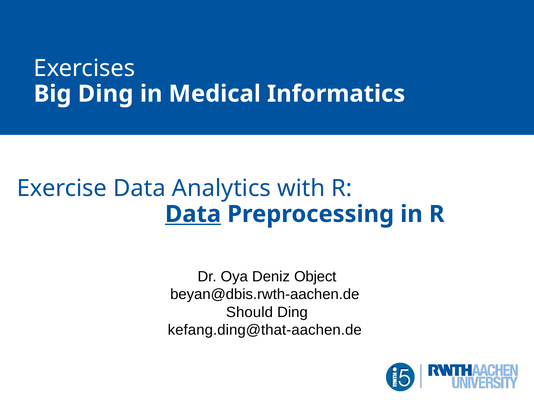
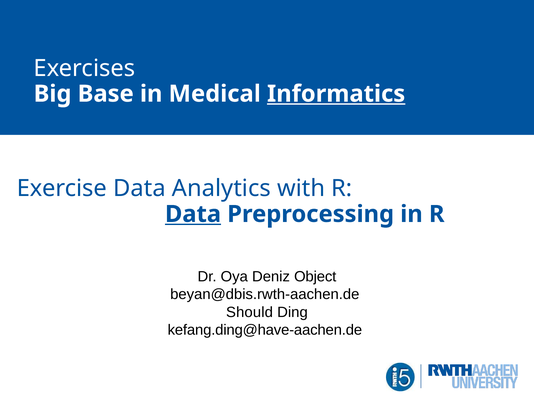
Big Ding: Ding -> Base (106, 94)
Informatics underline: none -> present (336, 94)
kefang.ding@that-aachen.de: kefang.ding@that-aachen.de -> kefang.ding@have-aachen.de (265, 330)
